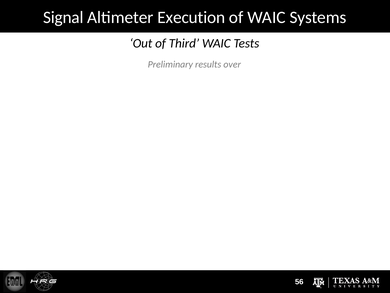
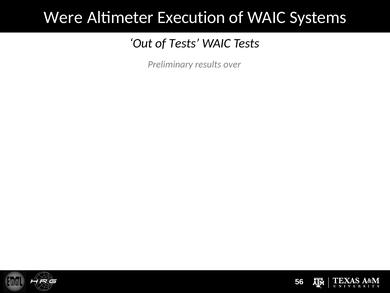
Signal: Signal -> Were (63, 17)
of Third: Third -> Tests (184, 43)
